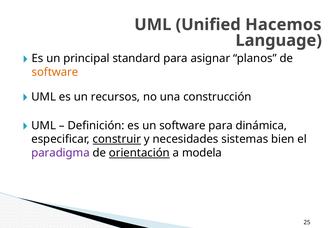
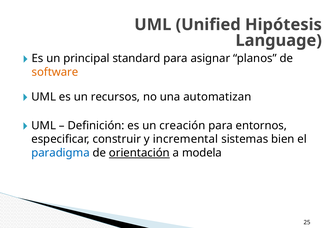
Hacemos: Hacemos -> Hipótesis (283, 25)
construcción: construcción -> automatizan (217, 97)
un software: software -> creación (182, 125)
dinámica: dinámica -> entornos (261, 125)
construir underline: present -> none (117, 139)
necesidades: necesidades -> incremental (185, 139)
paradigma colour: purple -> blue (61, 153)
